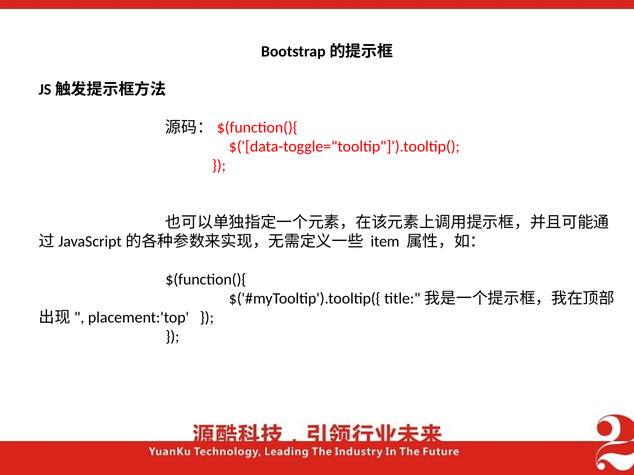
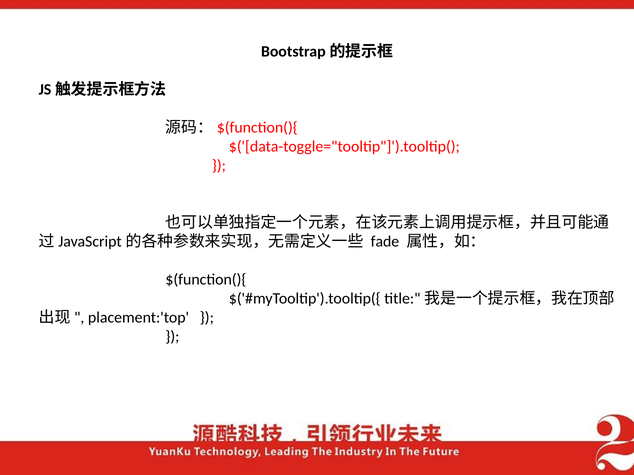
item: item -> fade (385, 242)
